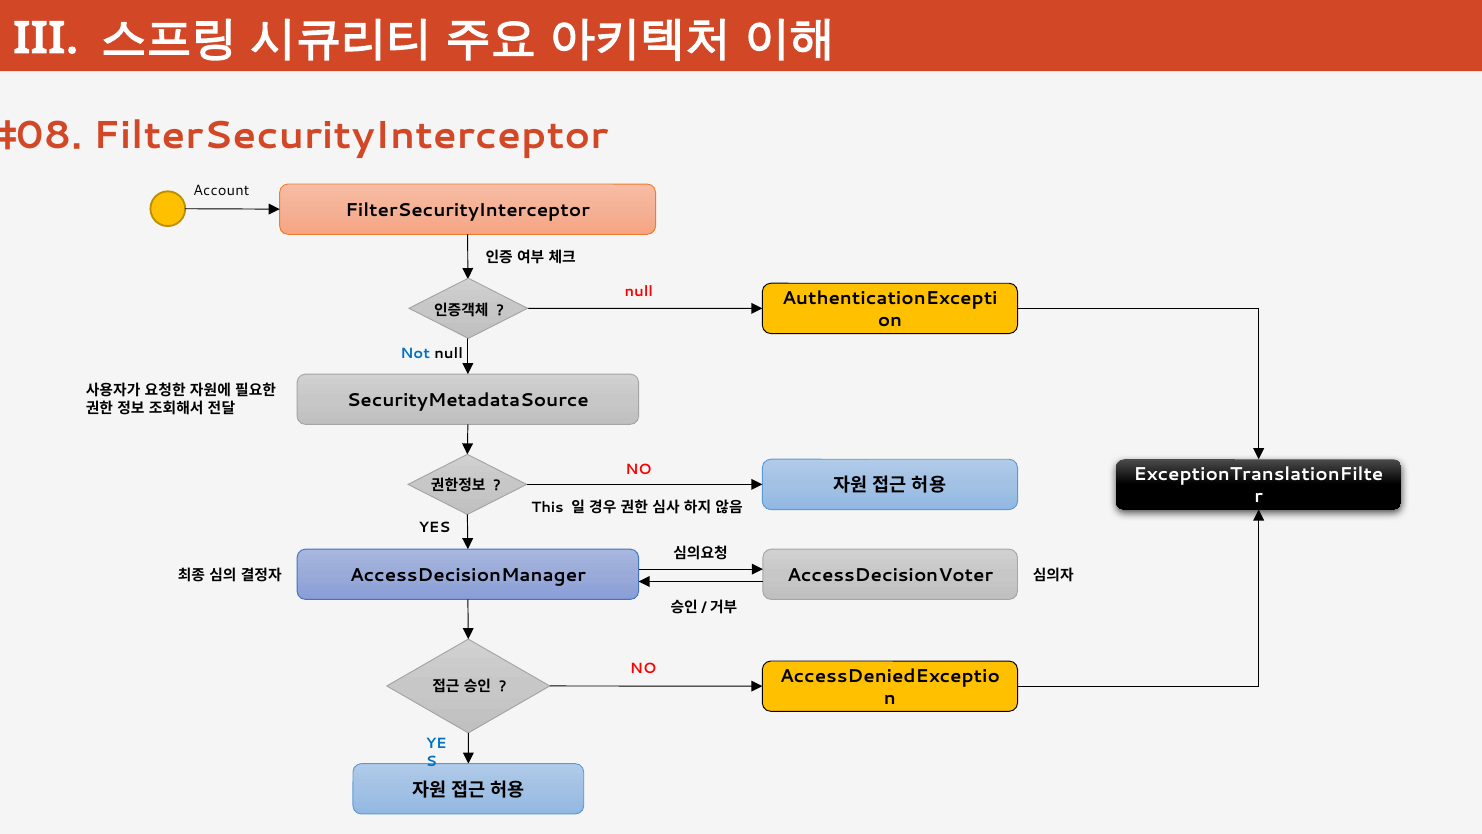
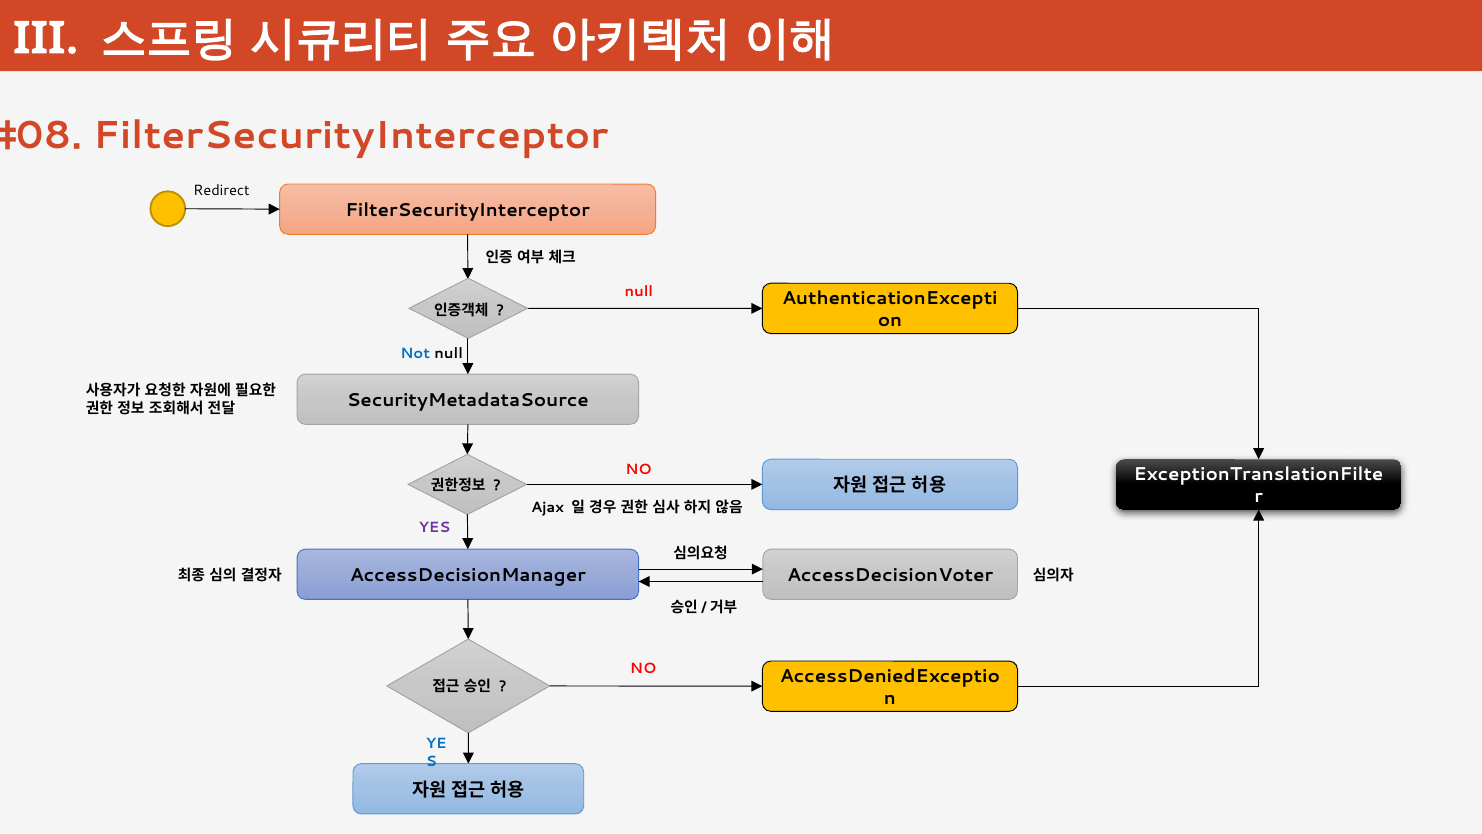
Account: Account -> Redirect (221, 191)
This: This -> Ajax (548, 508)
YES colour: black -> purple (434, 528)
